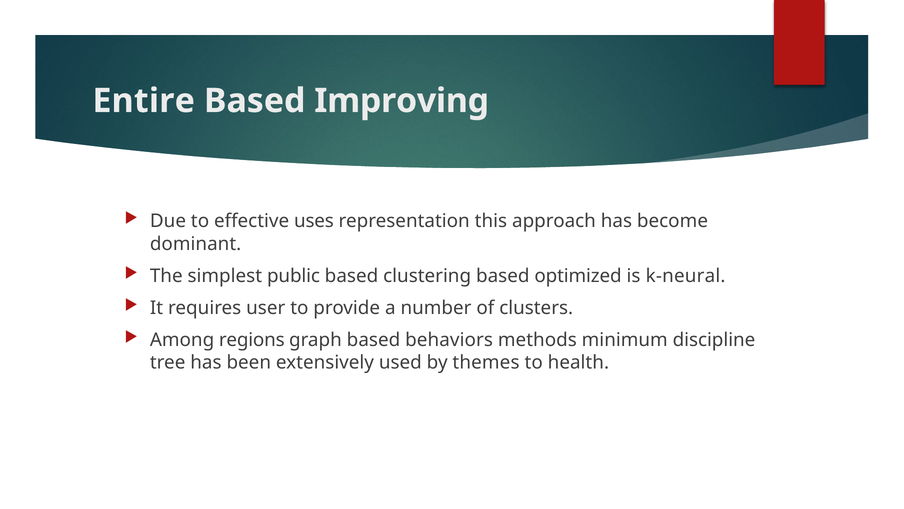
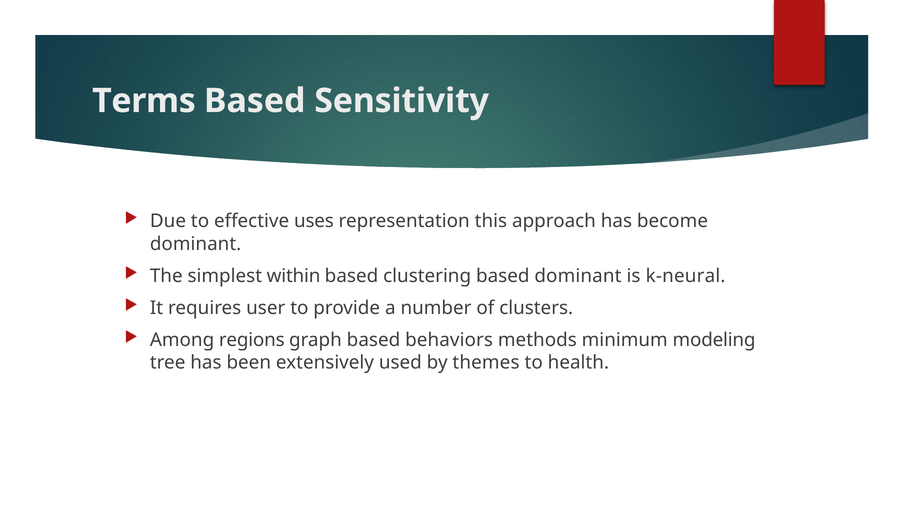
Entire: Entire -> Terms (144, 101)
Improving: Improving -> Sensitivity (402, 101)
public: public -> within (294, 276)
based optimized: optimized -> dominant (578, 276)
discipline: discipline -> modeling (714, 340)
